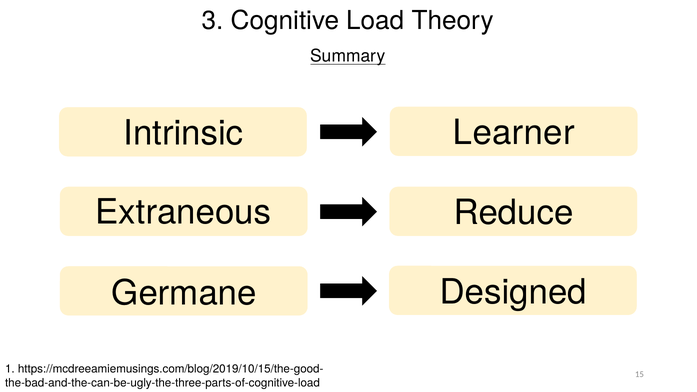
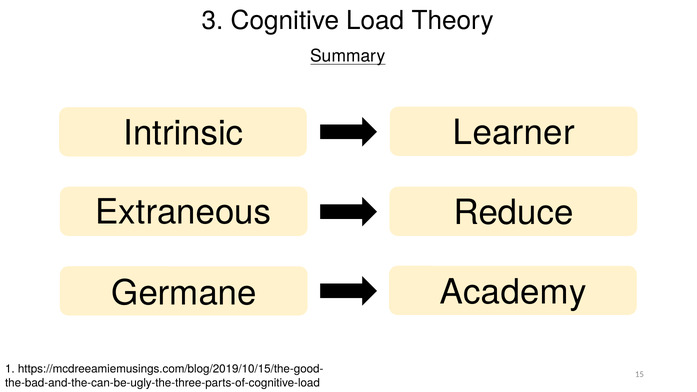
Designed: Designed -> Academy (513, 292)
